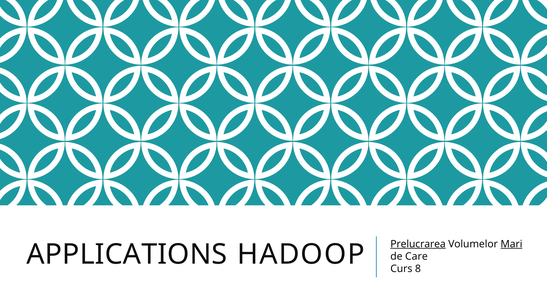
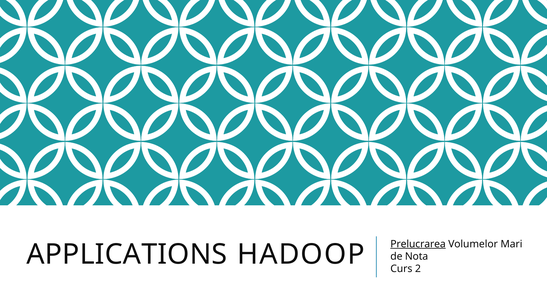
Mari underline: present -> none (511, 244)
Care: Care -> Nota (417, 256)
8: 8 -> 2 (418, 268)
